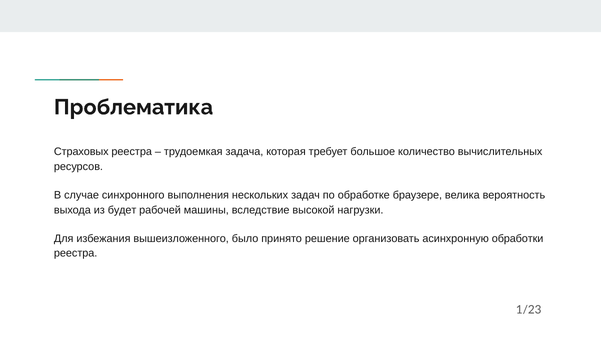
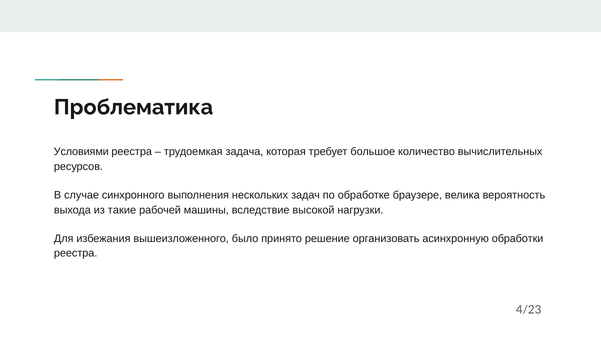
Страховых: Страховых -> Условиями (81, 152)
будет: будет -> такие (122, 210)
1/23: 1/23 -> 4/23 (529, 310)
